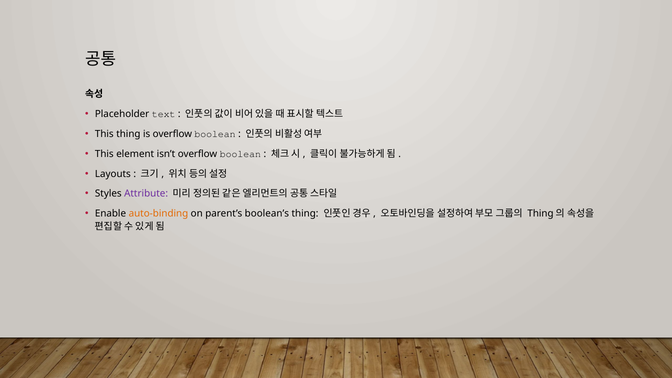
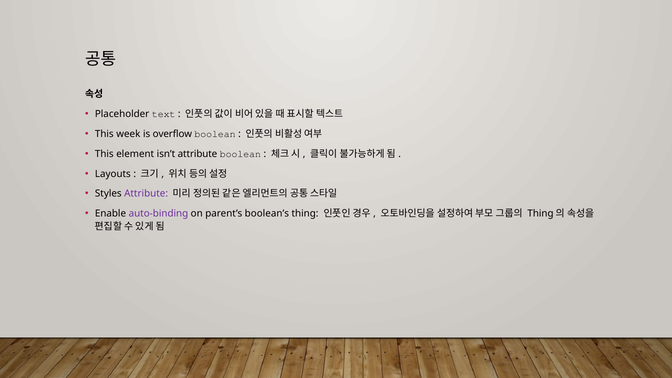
This thing: thing -> week (128, 134)
isn’t overflow: overflow -> attribute (197, 154)
auto-binding colour: orange -> purple (158, 214)
